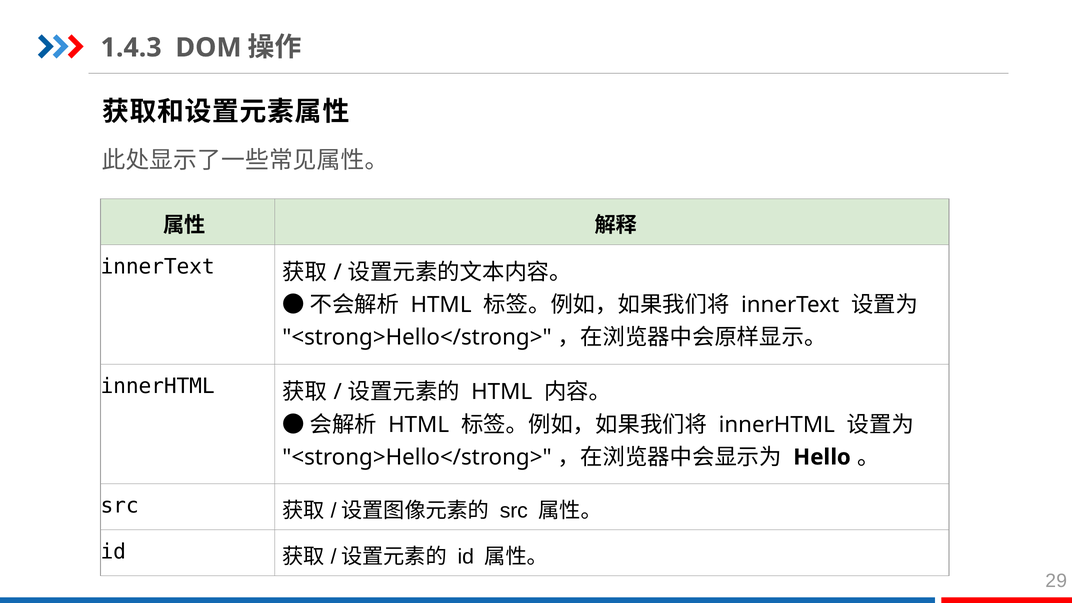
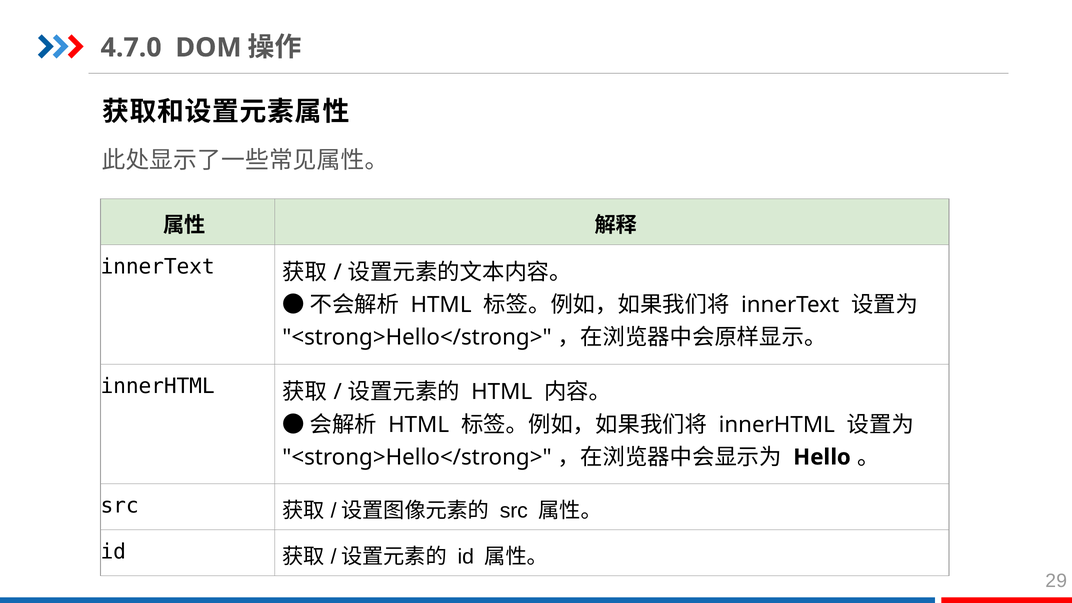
1.4.3: 1.4.3 -> 4.7.0 (131, 48)
